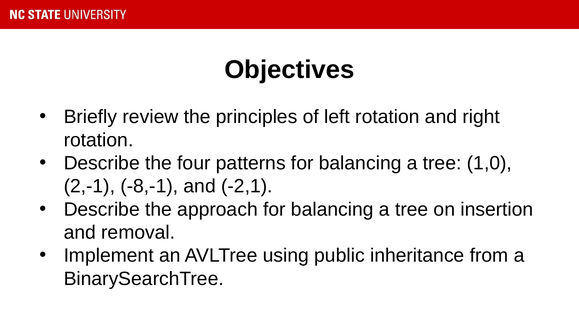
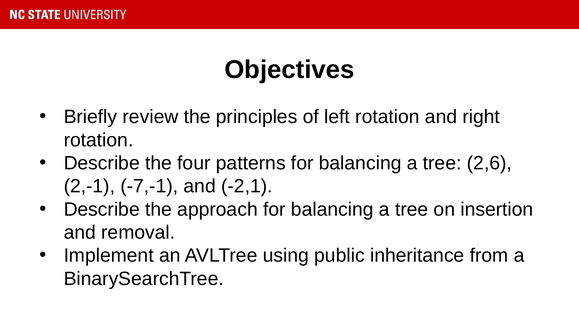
1,0: 1,0 -> 2,6 (489, 164)
-8,-1: -8,-1 -> -7,-1 (149, 187)
